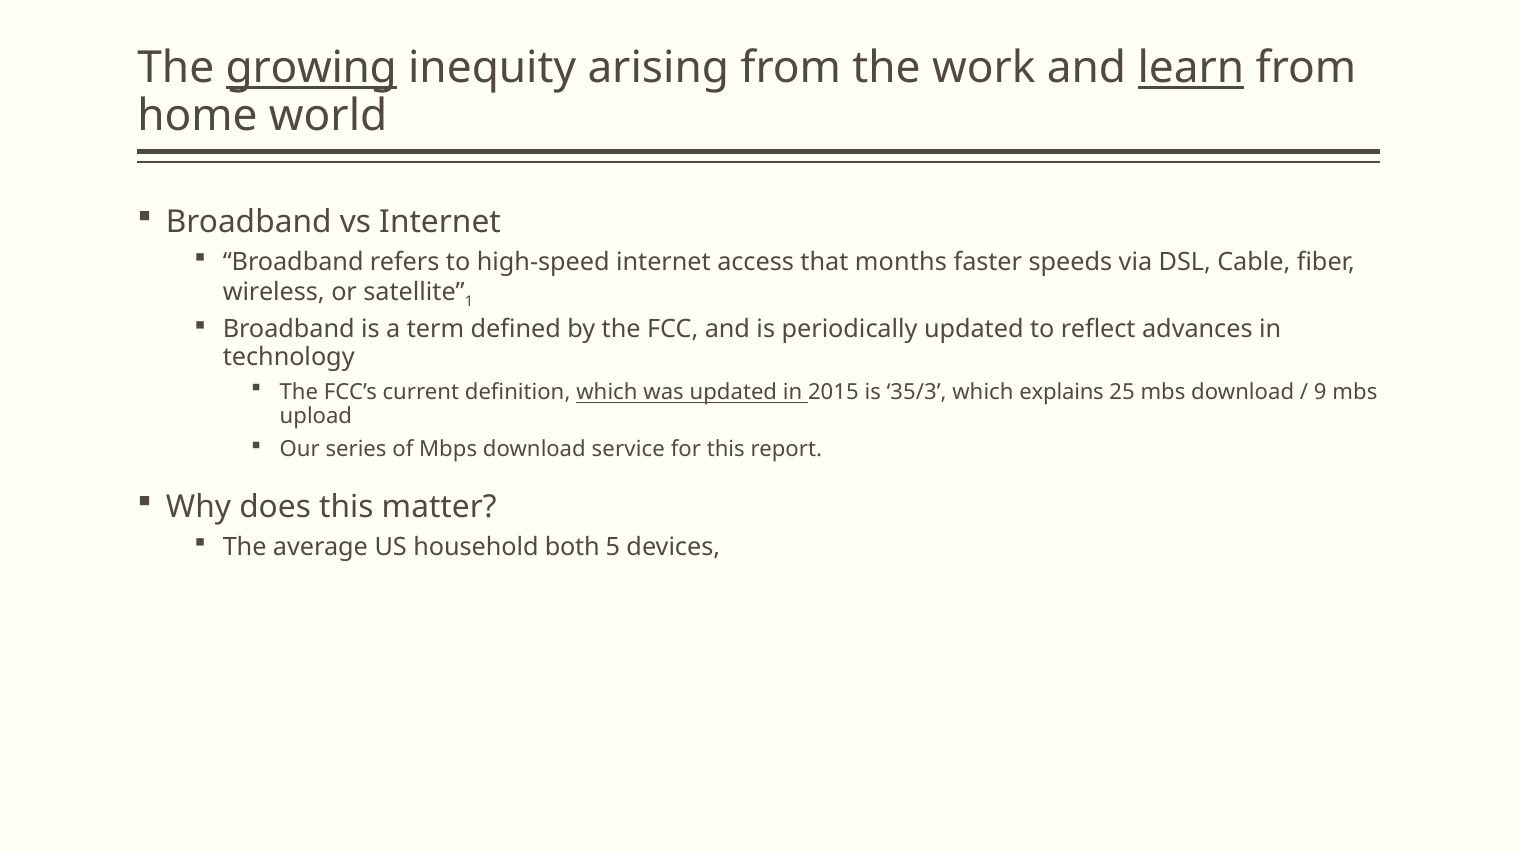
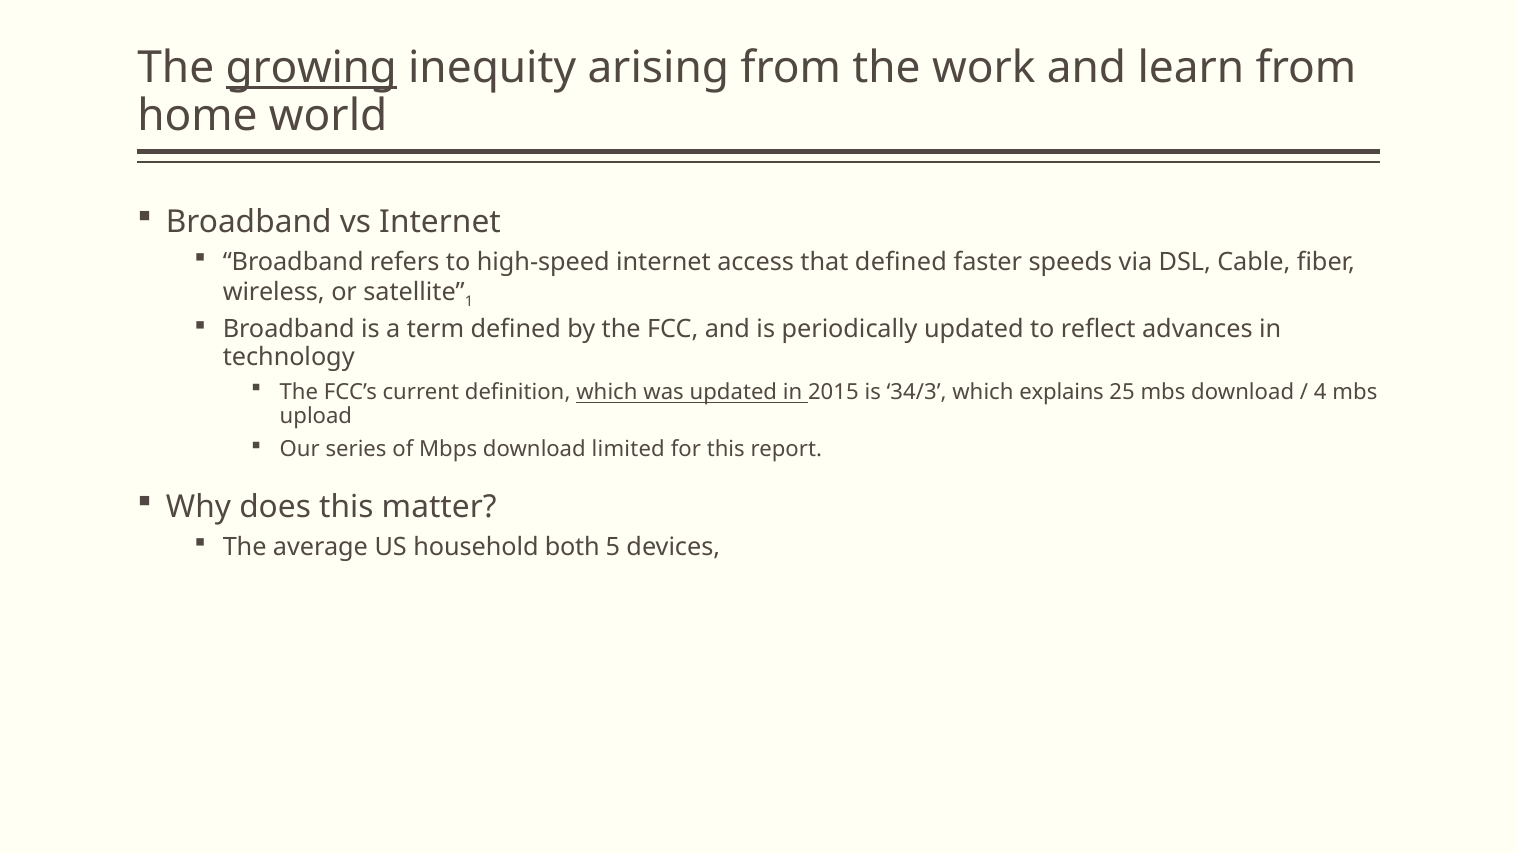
learn underline: present -> none (1191, 68)
that months: months -> defined (901, 262)
35/3: 35/3 -> 34/3 (917, 392)
9: 9 -> 4 (1320, 392)
service: service -> limited (628, 449)
